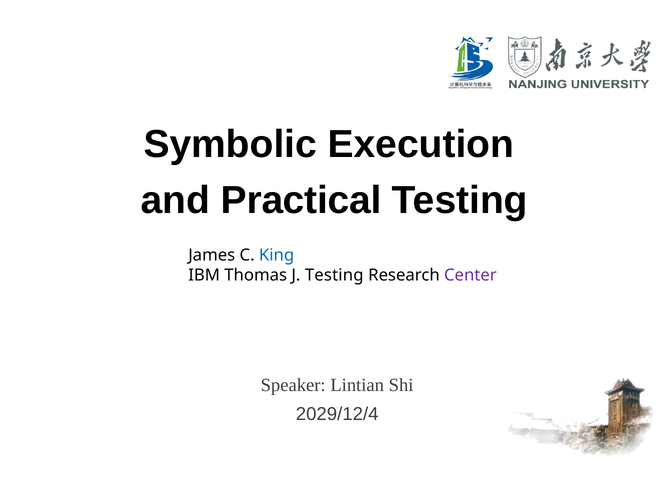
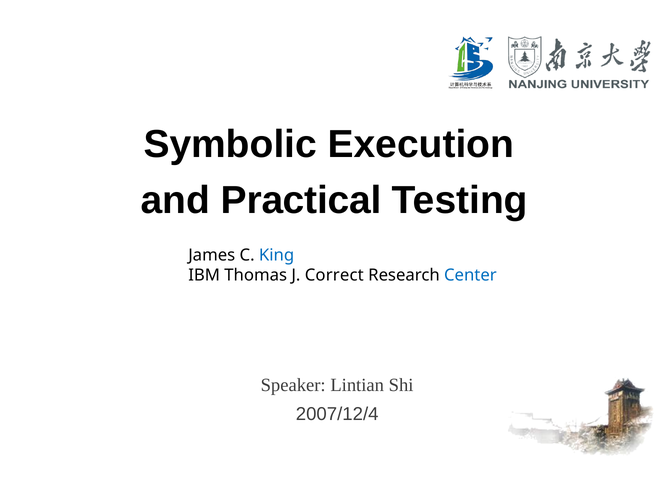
J Testing: Testing -> Correct (334, 275)
Center colour: purple -> blue (470, 275)
2029/12/4: 2029/12/4 -> 2007/12/4 (337, 414)
